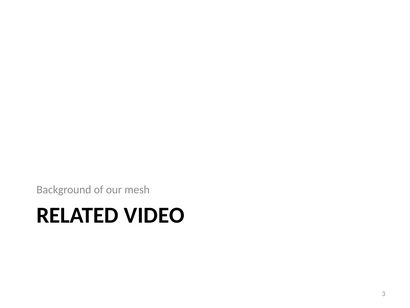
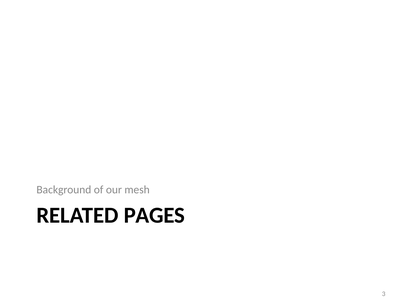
VIDEO: VIDEO -> PAGES (154, 215)
